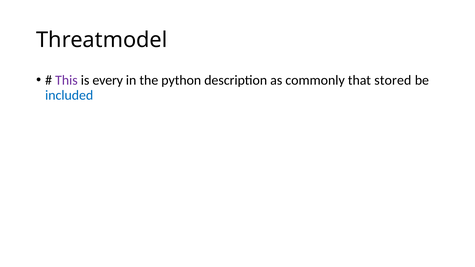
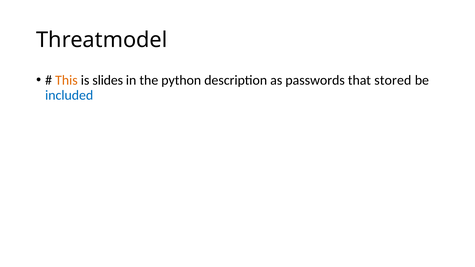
This colour: purple -> orange (66, 80)
every: every -> slides (108, 80)
commonly: commonly -> passwords (315, 80)
